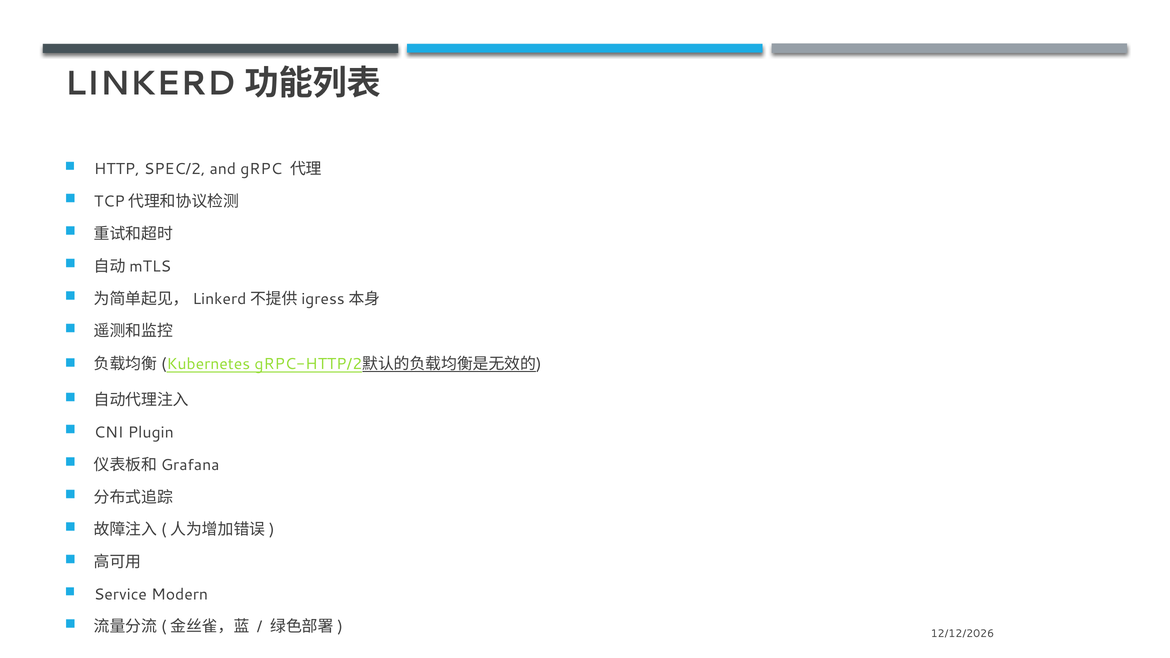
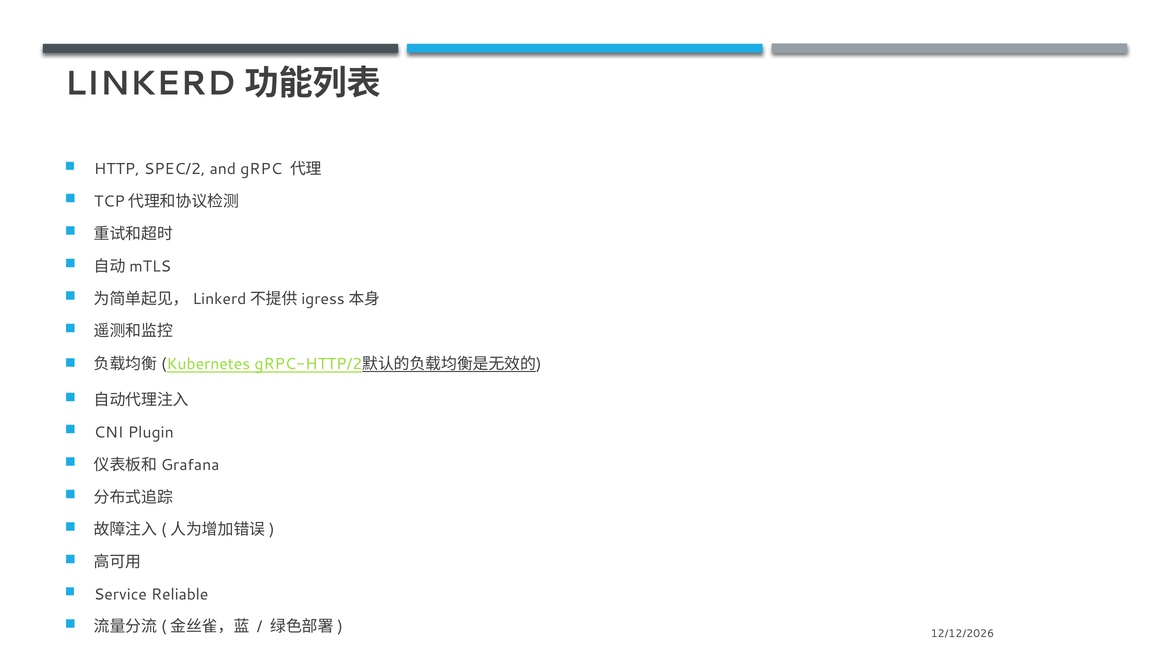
Modern: Modern -> Reliable (180, 594)
